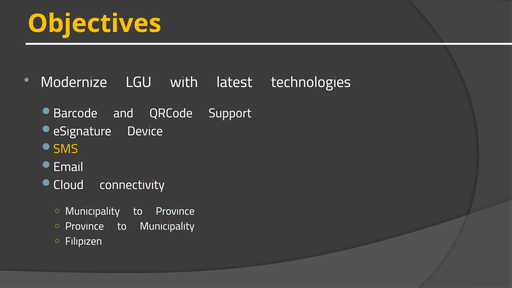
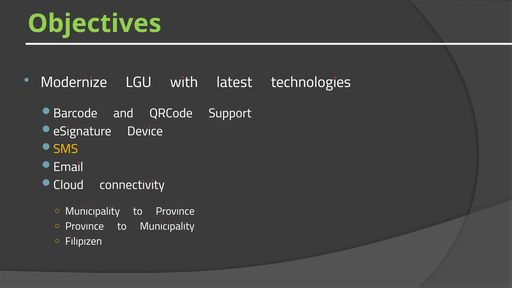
Objectives colour: yellow -> light green (95, 24)
